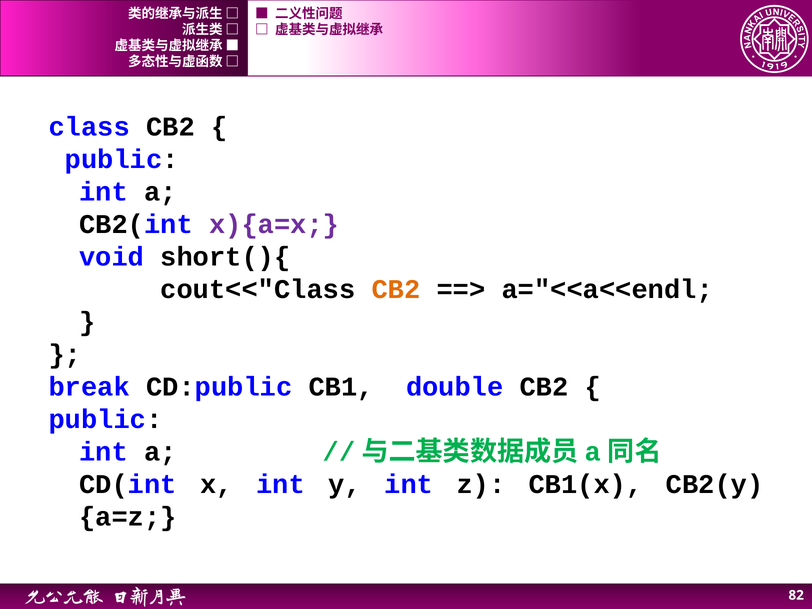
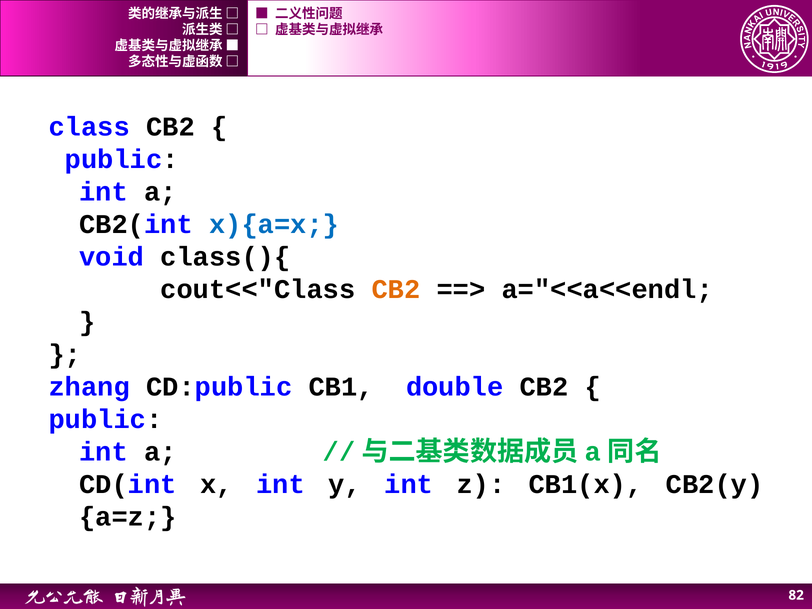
x){a=x colour: purple -> blue (274, 224)
short(){: short(){ -> class(){ (225, 257)
break: break -> zhang (89, 387)
